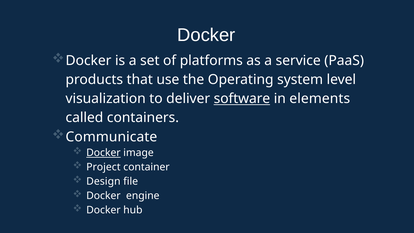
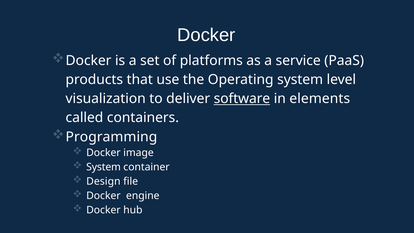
Communicate: Communicate -> Programming (111, 137)
Docker underline: present -> none (103, 153)
Project: Project -> System (104, 167)
